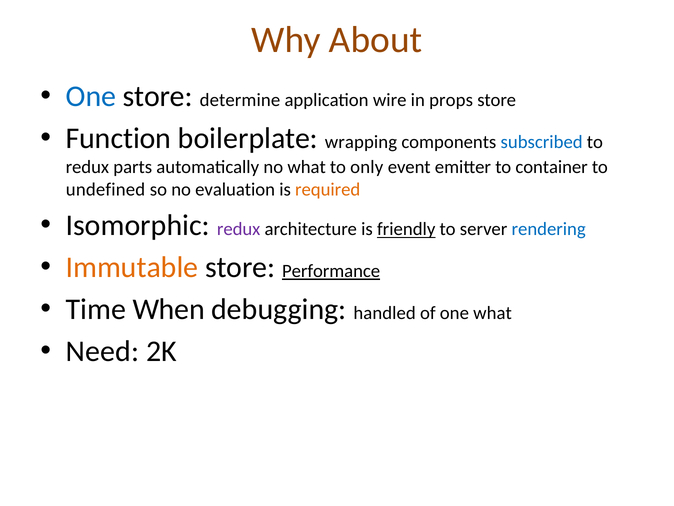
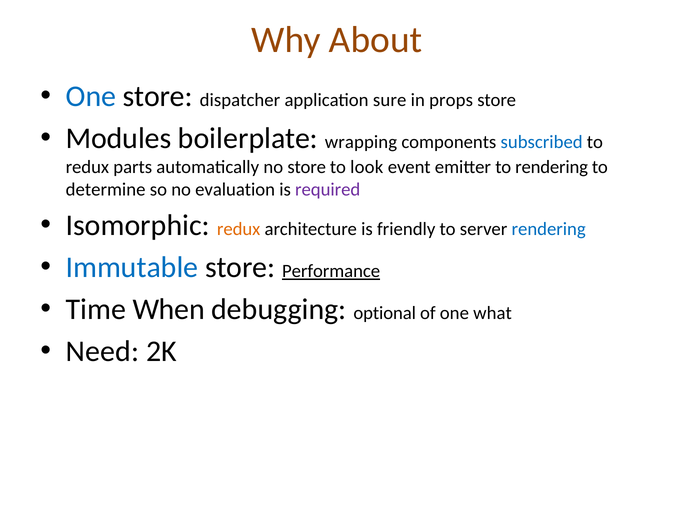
determine: determine -> dispatcher (240, 100)
wire: wire -> sure (390, 100)
Function: Function -> Modules (118, 138)
no what: what -> store (307, 167)
only: only -> look (367, 167)
to container: container -> rendering (552, 167)
undefined: undefined -> determine (106, 189)
required colour: orange -> purple (328, 189)
redux colour: purple -> orange (239, 229)
friendly underline: present -> none (406, 229)
Immutable colour: orange -> blue (132, 267)
handled: handled -> optional (385, 313)
